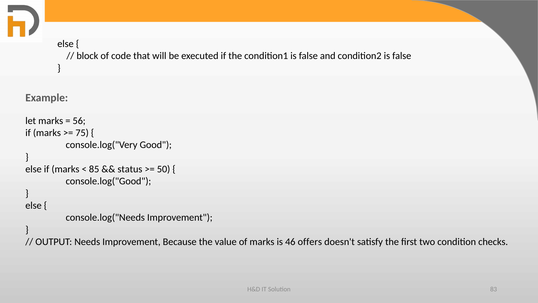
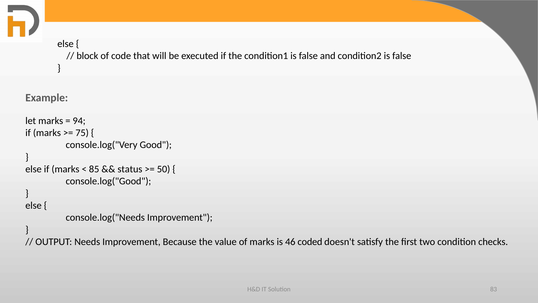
56: 56 -> 94 (79, 121)
offers: offers -> coded (310, 242)
